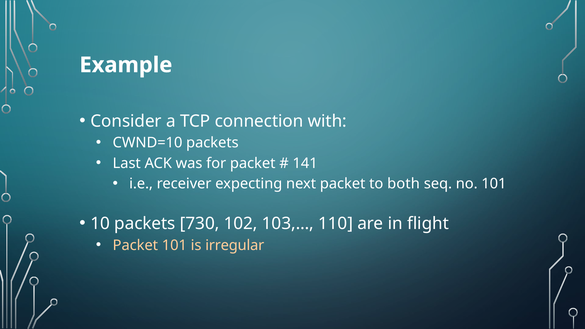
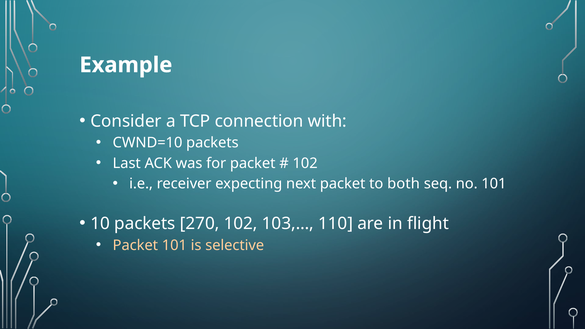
141: 141 -> 102 (305, 163)
730: 730 -> 270 (200, 223)
irregular: irregular -> selective (235, 245)
